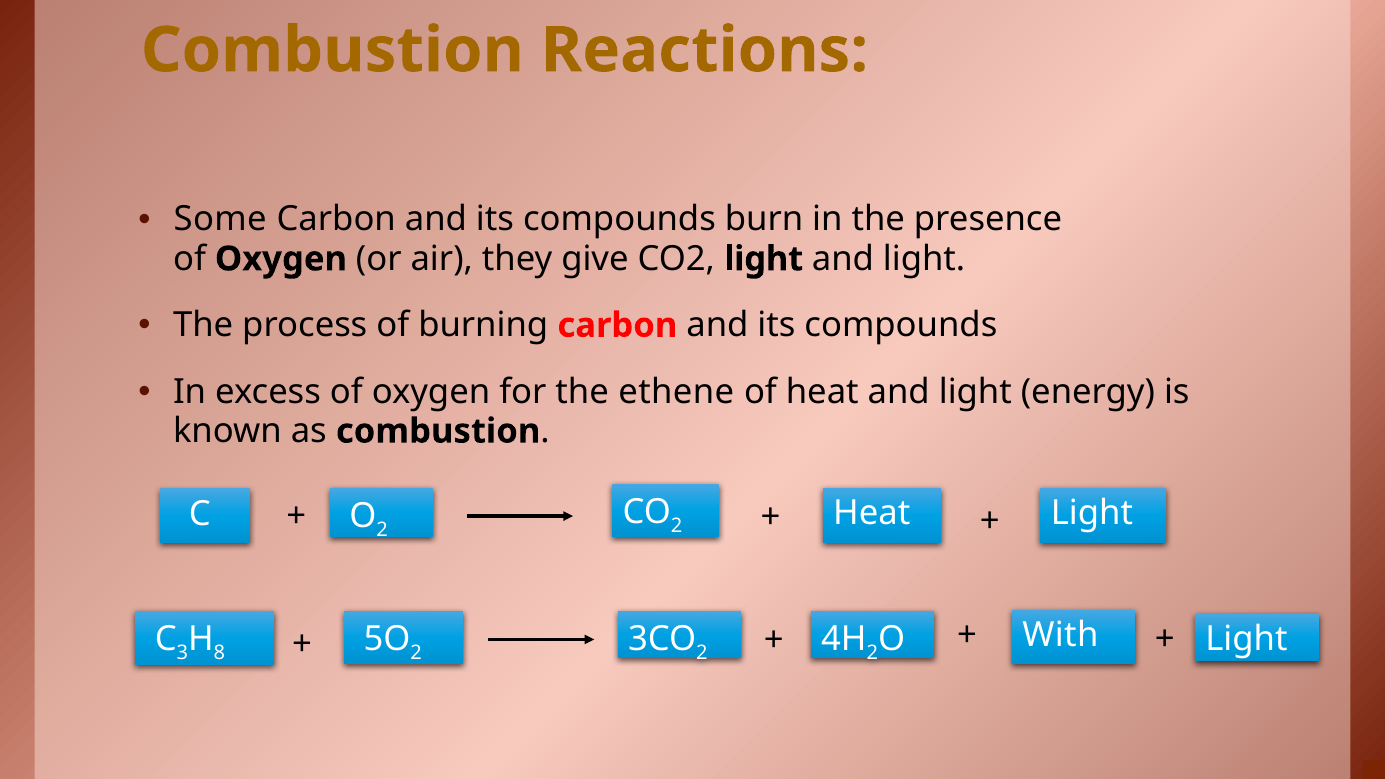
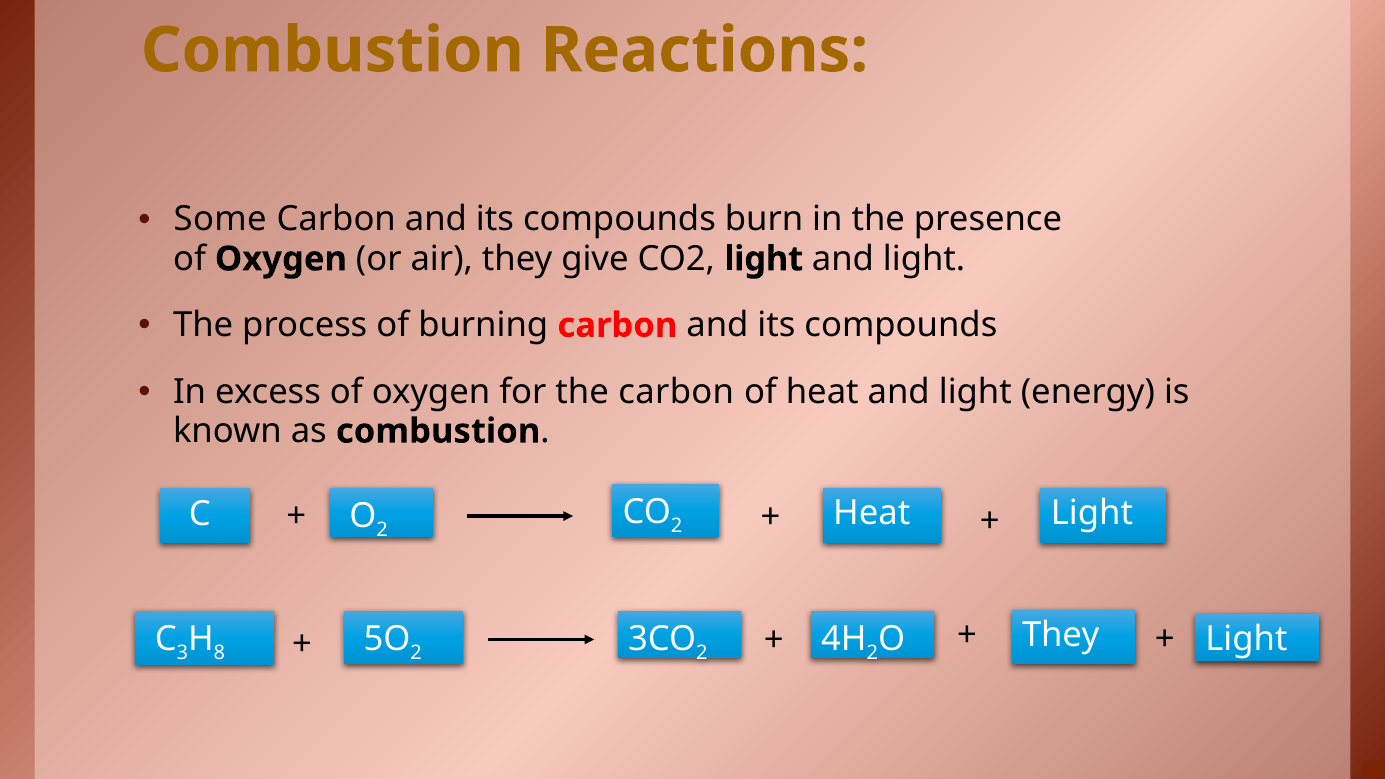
the ethene: ethene -> carbon (676, 392)
With: With -> They (1061, 635)
